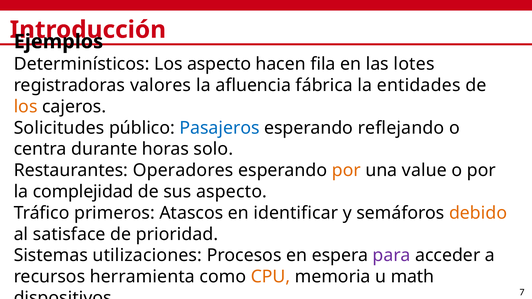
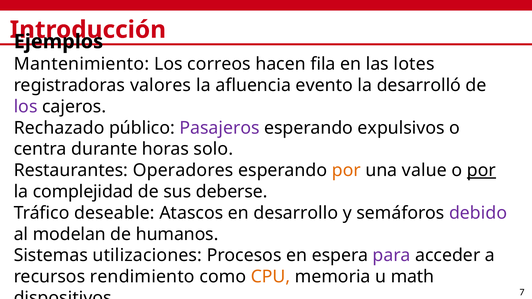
Determinísticos: Determinísticos -> Mantenimiento (82, 64)
Los aspecto: aspecto -> correos (219, 64)
fábrica: fábrica -> evento (324, 85)
entidades: entidades -> desarrolló (419, 85)
los colour: orange -> purple (26, 107)
Solicitudes: Solicitudes -> Rechazado (59, 128)
Pasajeros colour: blue -> purple (220, 128)
reflejando: reflejando -> expulsivos (401, 128)
por underline: none -> present (481, 171)
sus aspecto: aspecto -> deberse (232, 192)
primeros: primeros -> deseable (114, 213)
identificar: identificar -> desarrollo (296, 213)
debido colour: orange -> purple (478, 213)
satisface: satisface -> modelan (69, 234)
prioridad: prioridad -> humanos (177, 234)
herramienta: herramienta -> rendimiento (142, 277)
